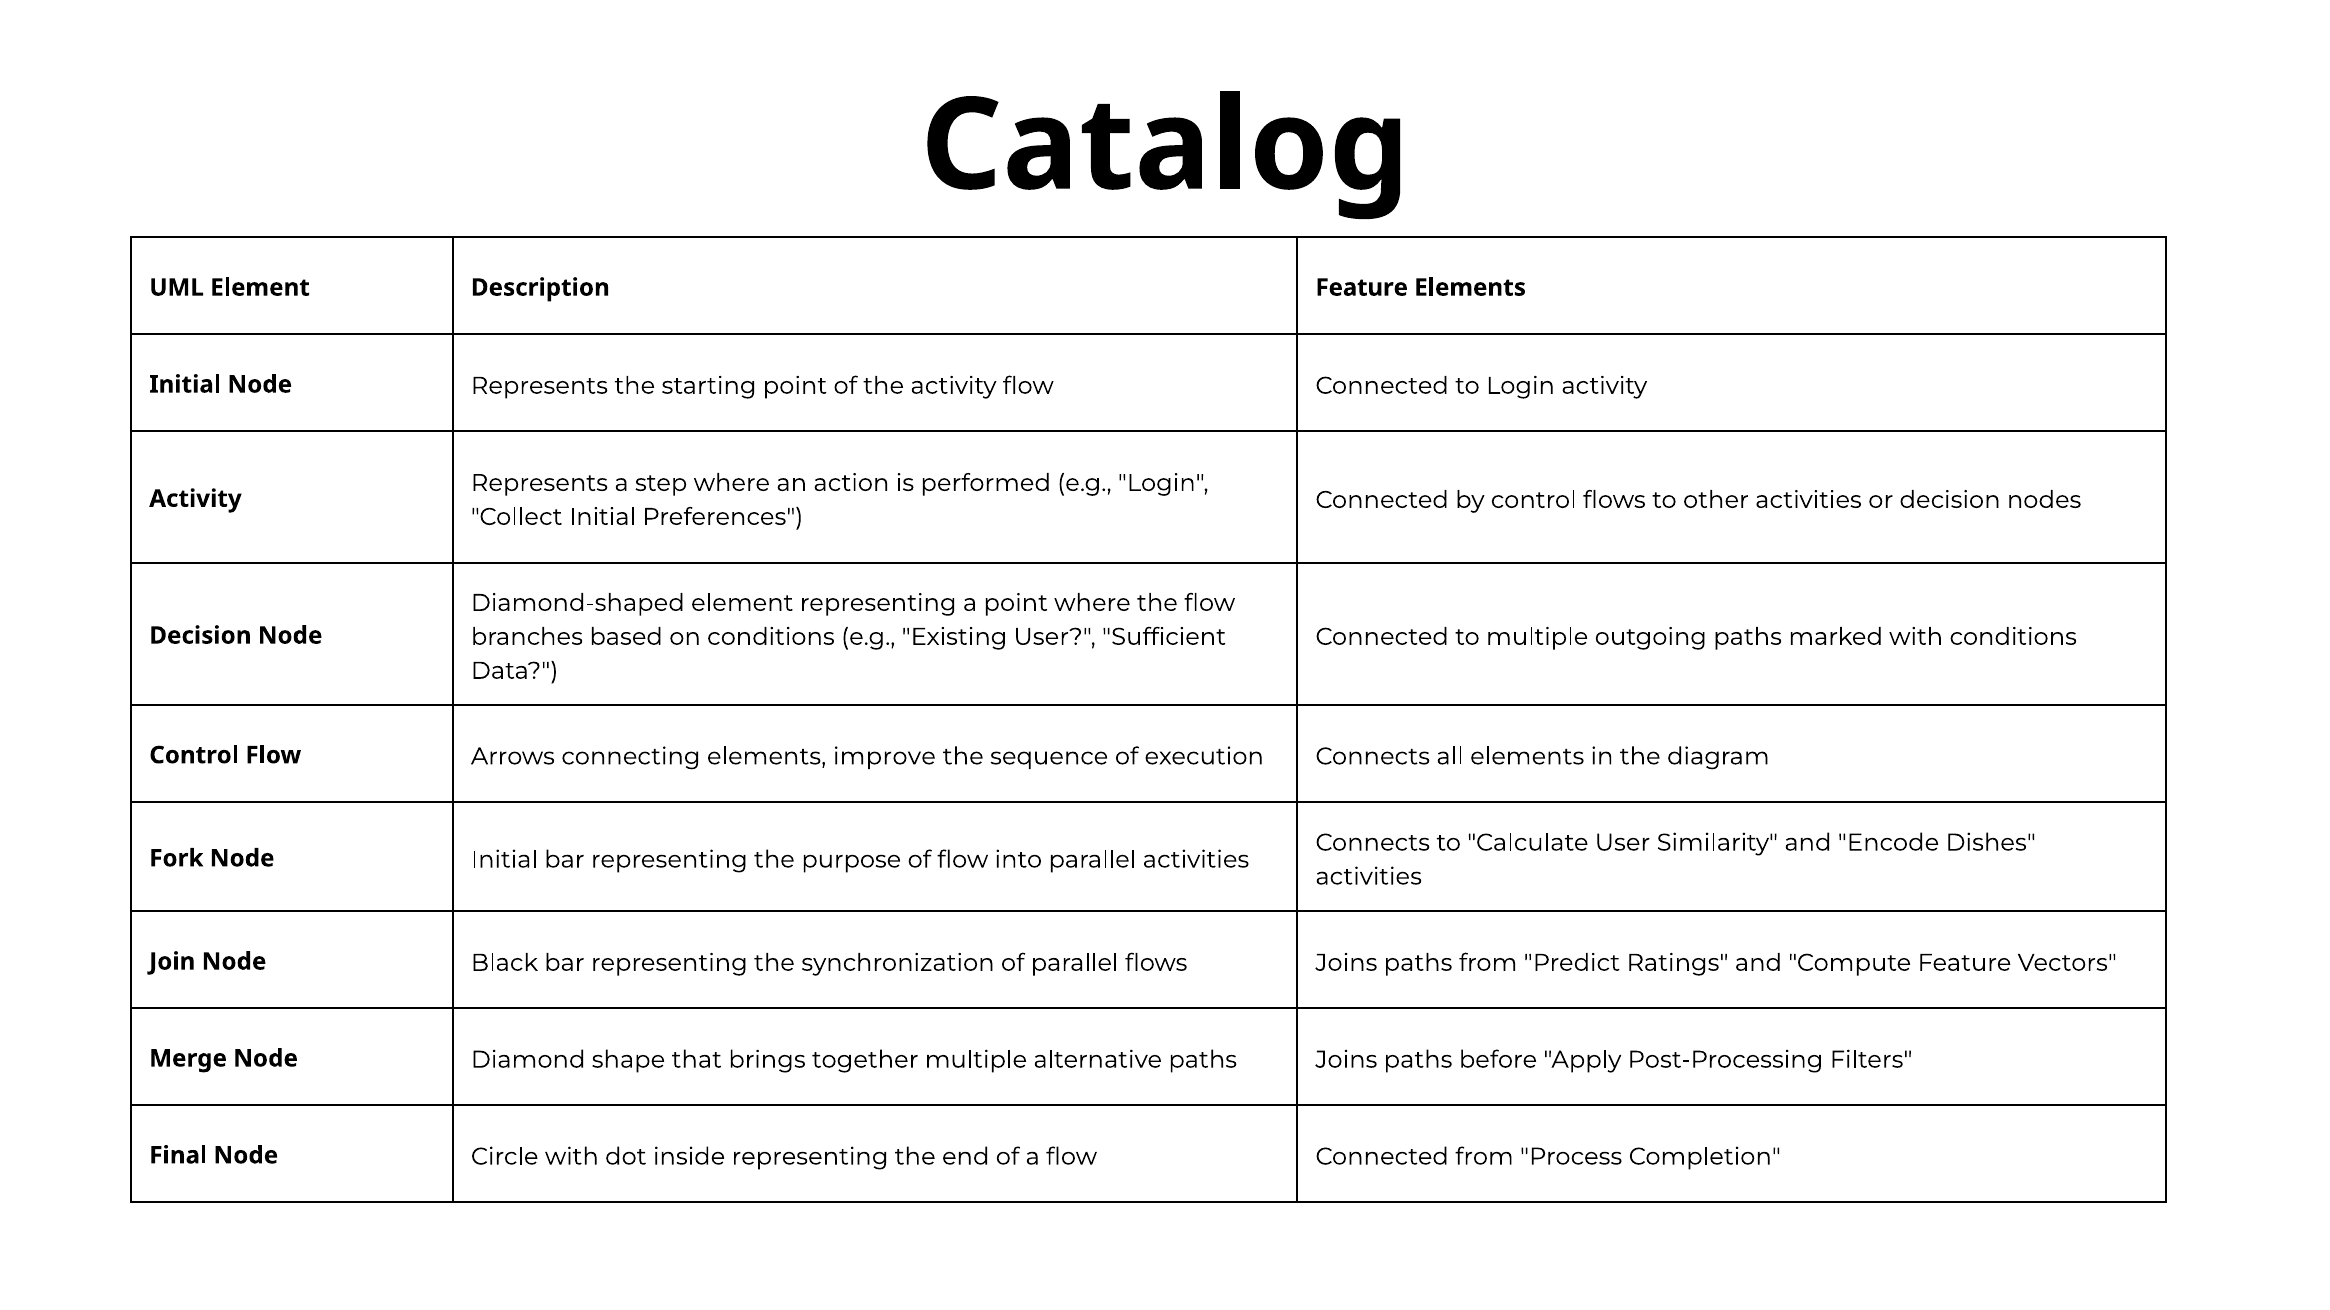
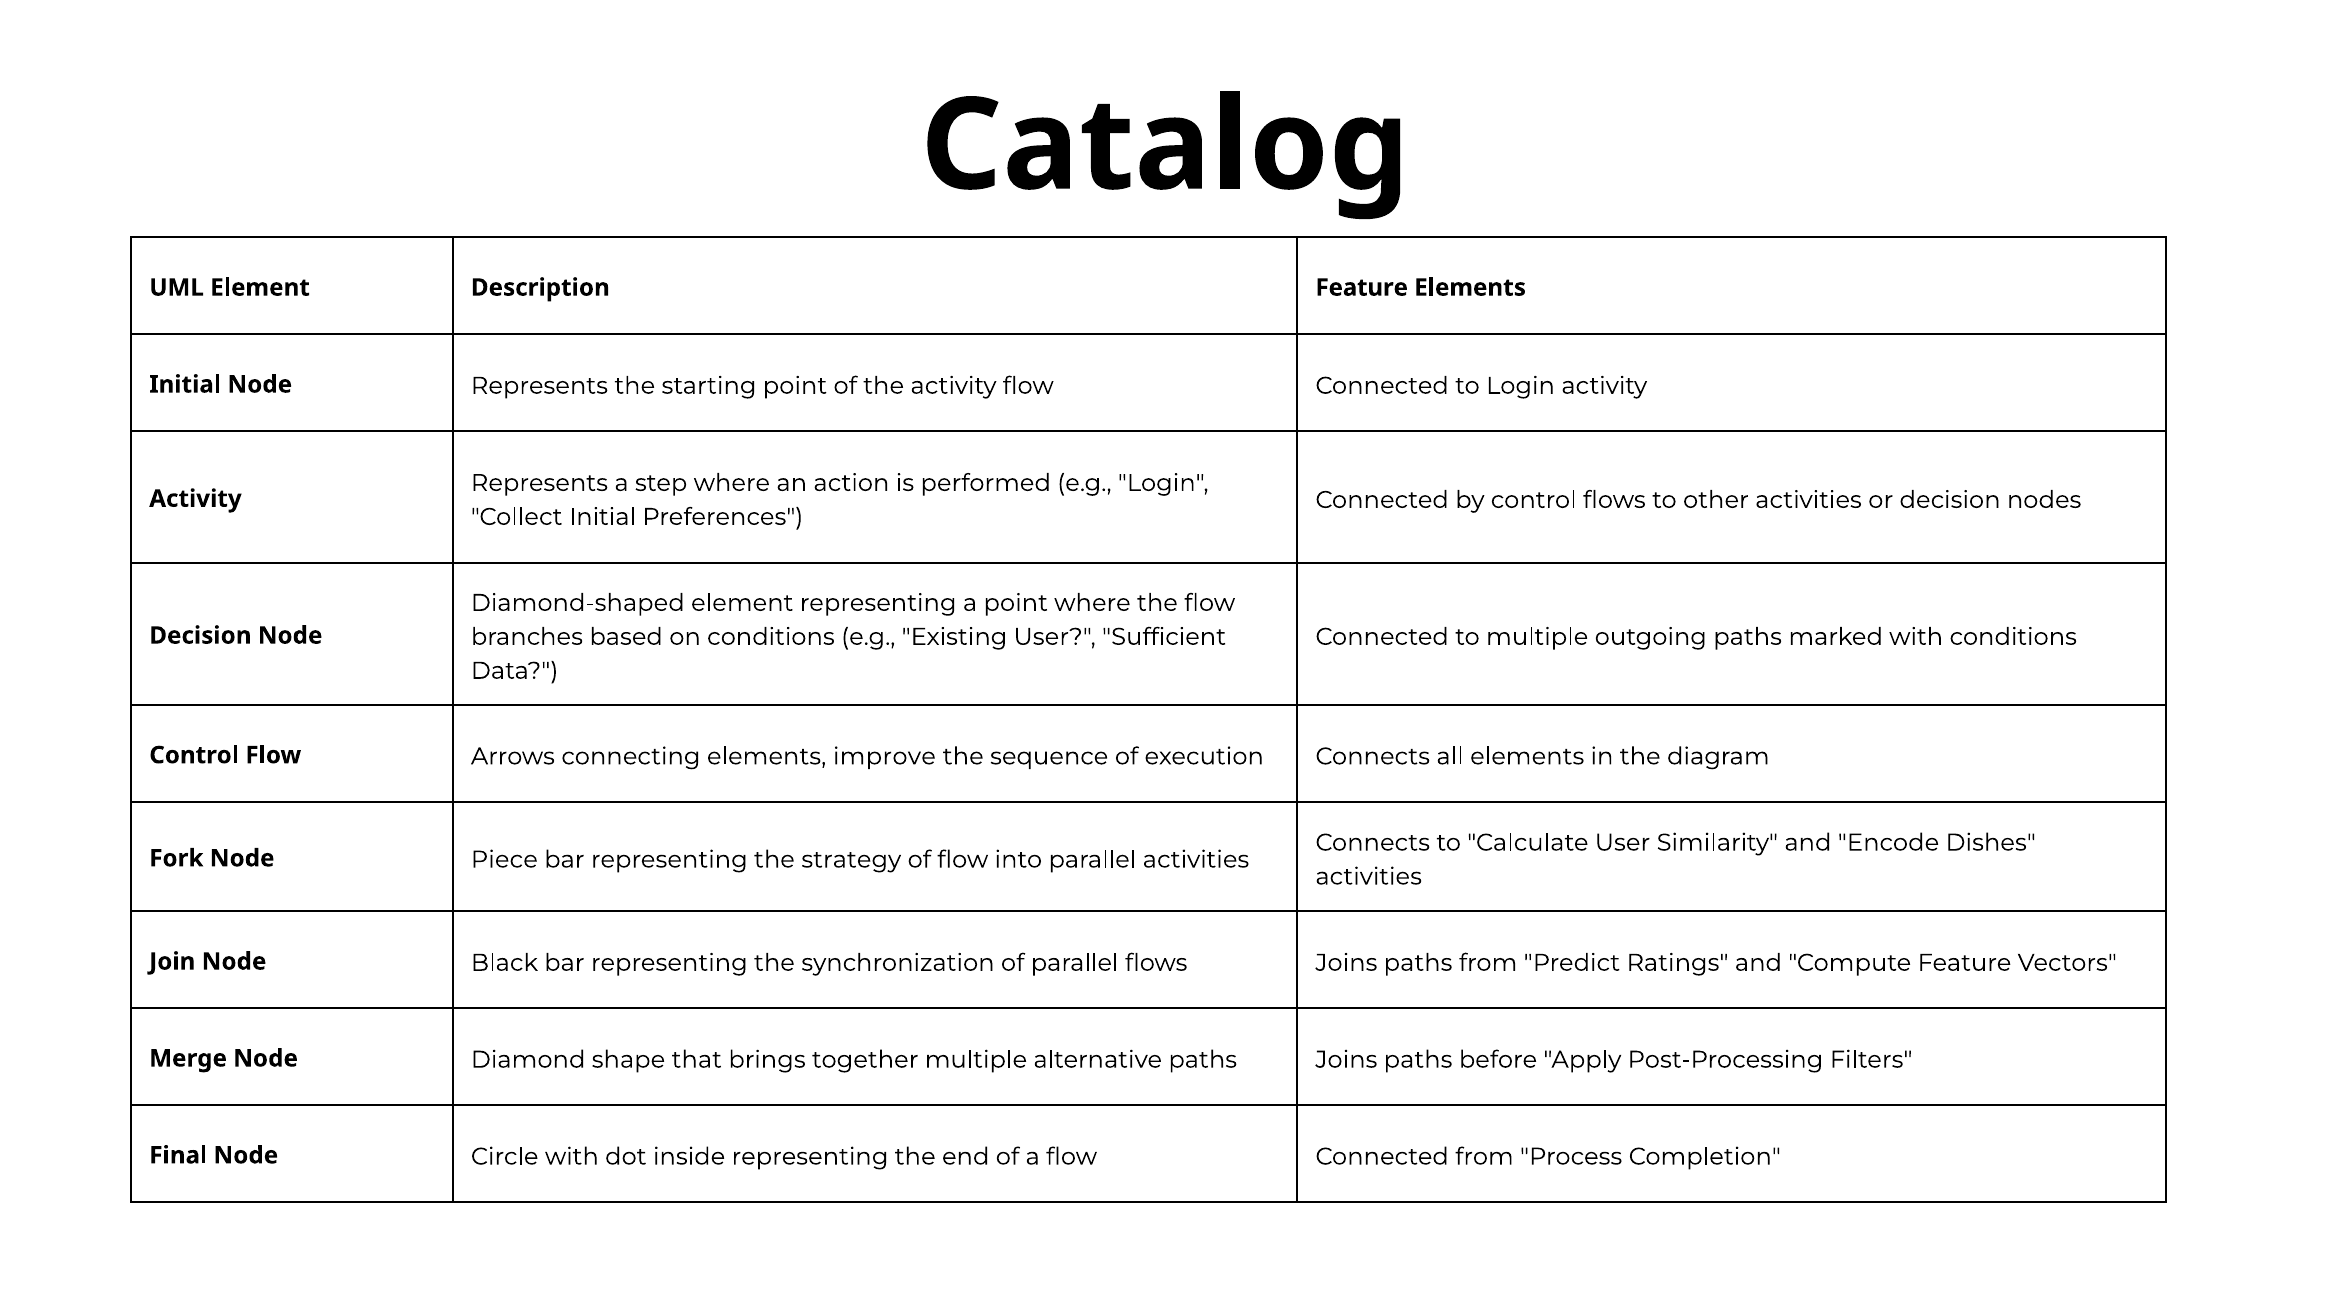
Node Initial: Initial -> Piece (504, 860)
purpose: purpose -> strategy (851, 860)
